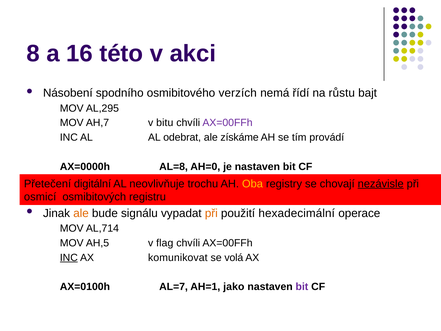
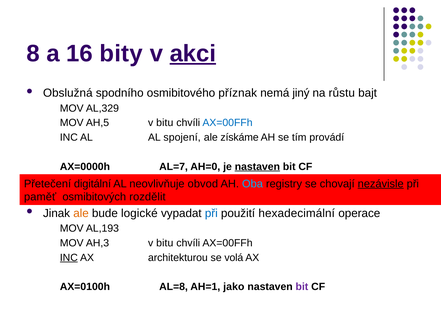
této: této -> bity (121, 53)
akci underline: none -> present (193, 53)
Násobení: Násobení -> Obslužná (68, 93)
verzích: verzích -> příznak (238, 93)
řídí: řídí -> jiný (301, 93)
AL,295: AL,295 -> AL,329 (102, 108)
AH,7: AH,7 -> AH,5 (98, 123)
AX=00FFh colour: purple -> blue (228, 123)
odebrat: odebrat -> spojení (182, 137)
AL=8: AL=8 -> AL=7 (174, 166)
nastaven underline: none -> present (257, 166)
trochu: trochu -> obvod (203, 184)
Oba colour: yellow -> light blue (252, 184)
osmicí: osmicí -> paměť (40, 197)
registru: registru -> rozdělit (147, 197)
signálu: signálu -> logické (139, 213)
při colour: orange -> blue (211, 213)
AL,714: AL,714 -> AL,193 (102, 228)
AH,5: AH,5 -> AH,3 (98, 243)
flag: flag -> bitu (165, 243)
komunikovat: komunikovat -> architekturou (178, 257)
AL=7: AL=7 -> AL=8 (174, 287)
